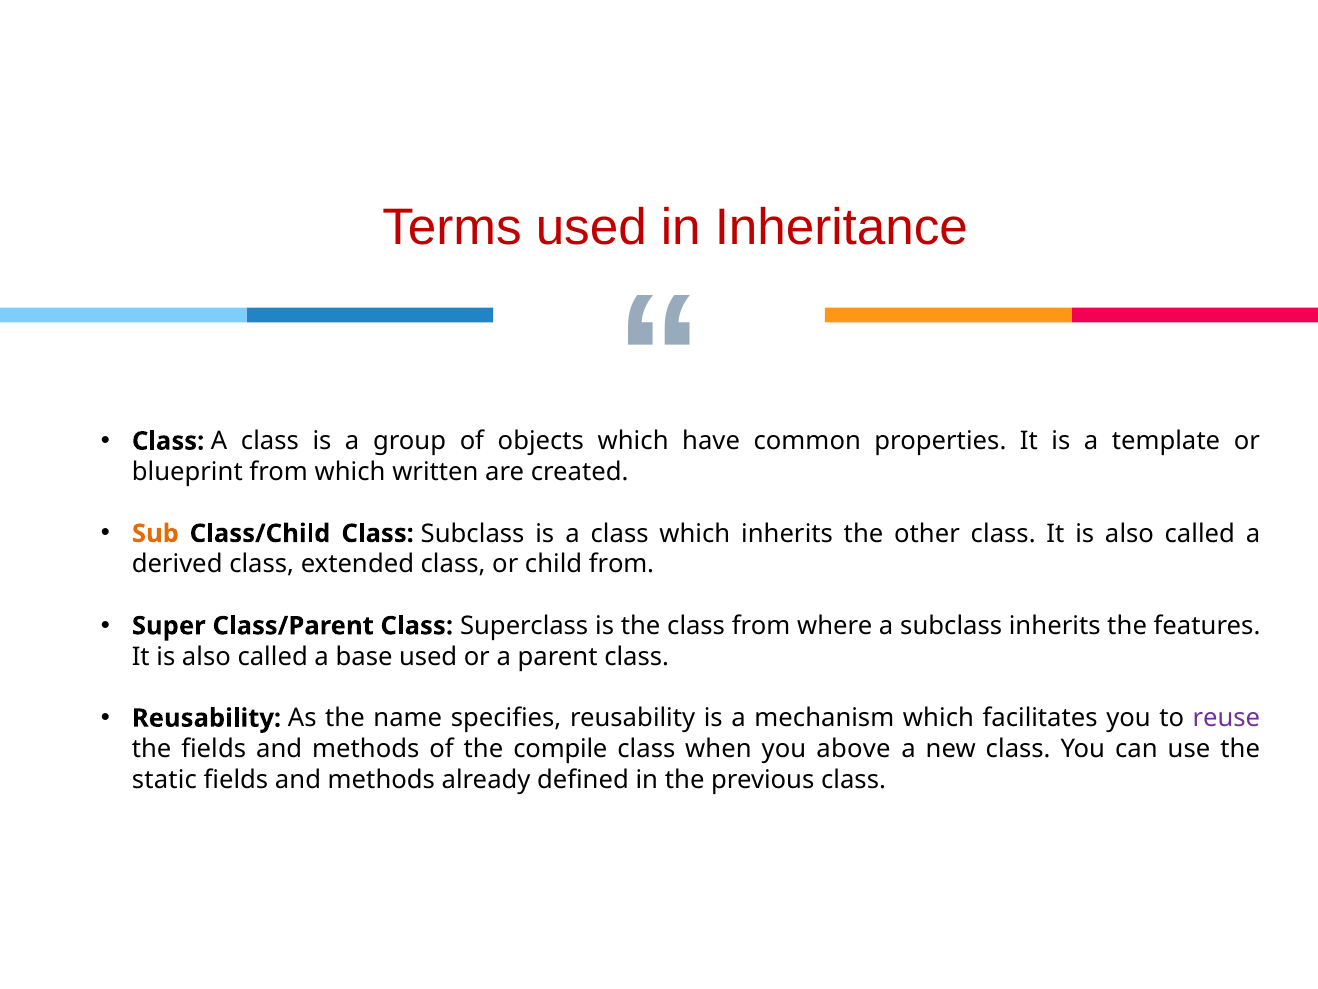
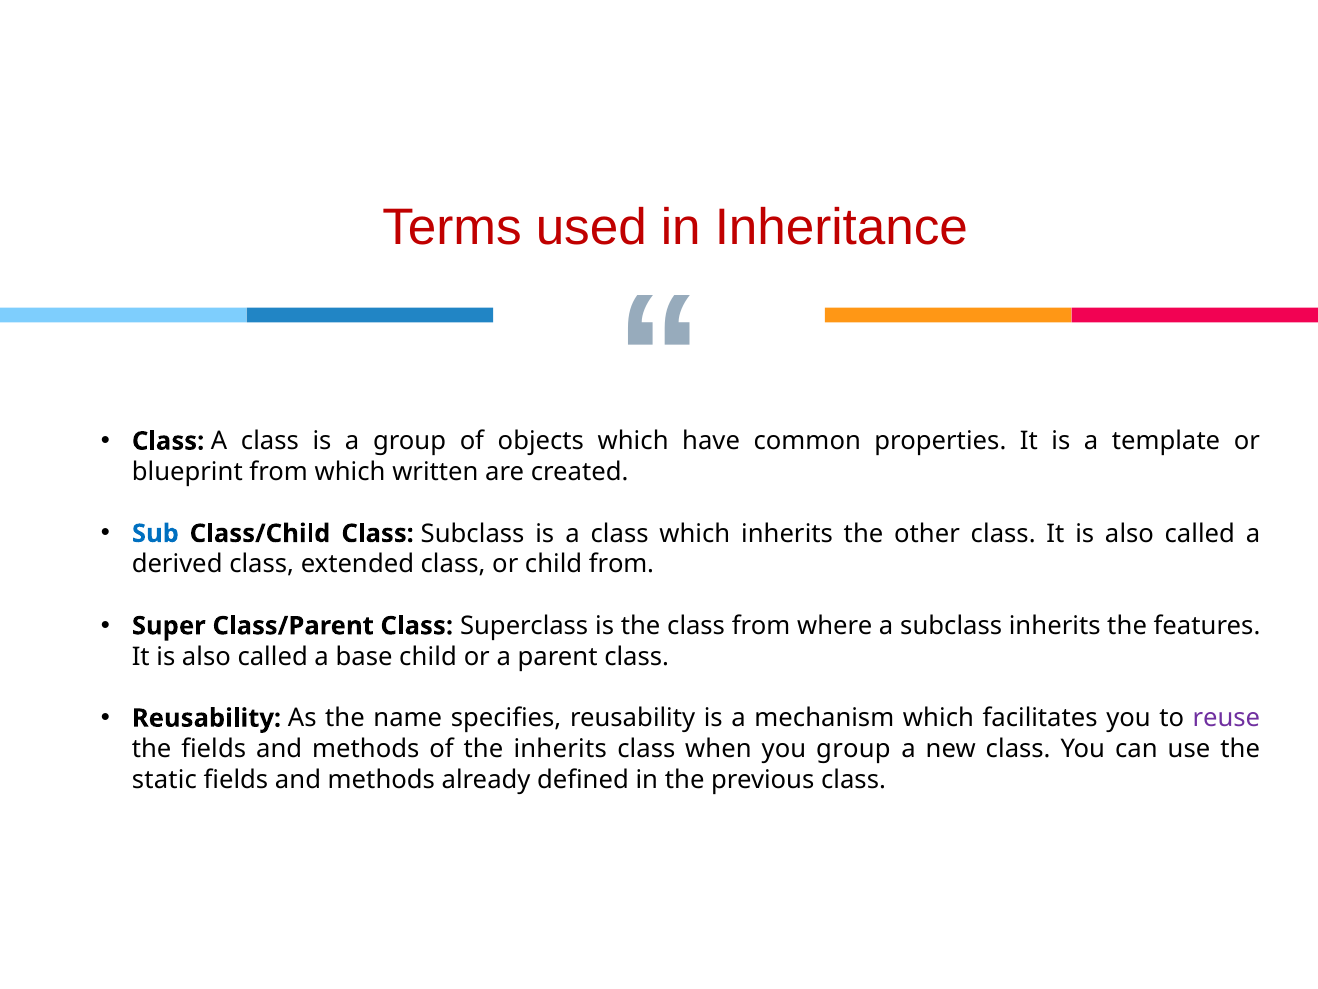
Sub colour: orange -> blue (155, 533)
base used: used -> child (428, 656)
the compile: compile -> inherits (560, 749)
you above: above -> group (853, 749)
